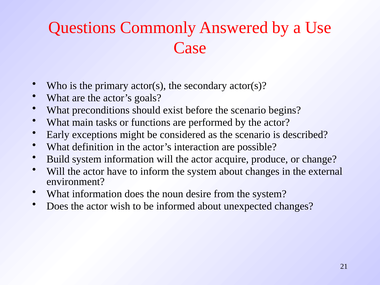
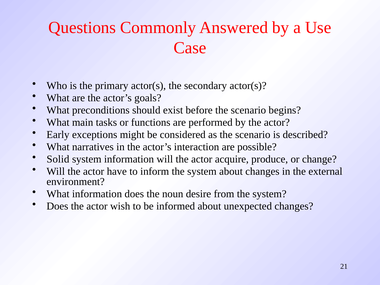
definition: definition -> narratives (93, 147)
Build: Build -> Solid (58, 159)
